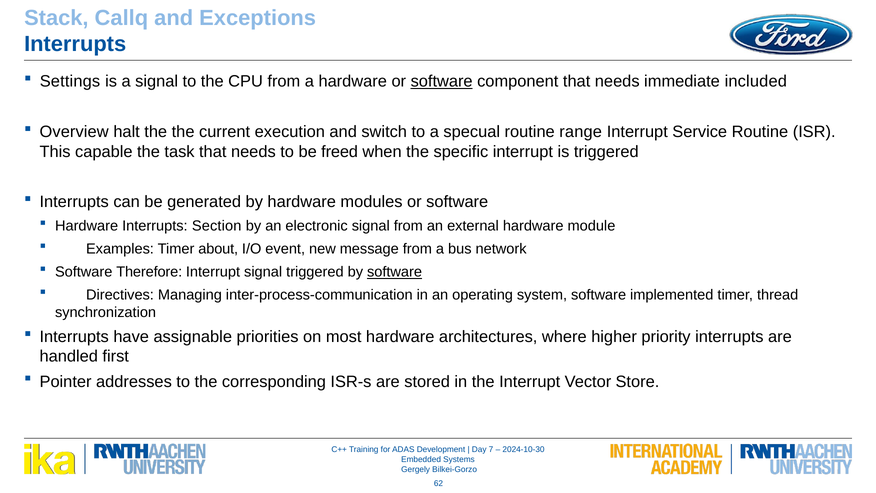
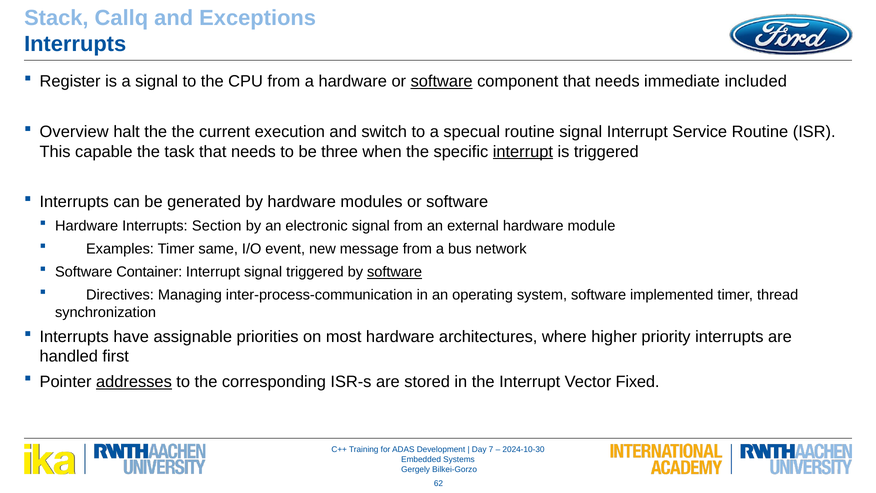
Settings: Settings -> Register (70, 81)
routine range: range -> signal (581, 132)
freed: freed -> three (340, 152)
interrupt underline: none -> present (523, 152)
about: about -> same (218, 249)
Therefore: Therefore -> Container (149, 272)
addresses underline: none -> present (134, 382)
Store: Store -> Fixed (638, 382)
